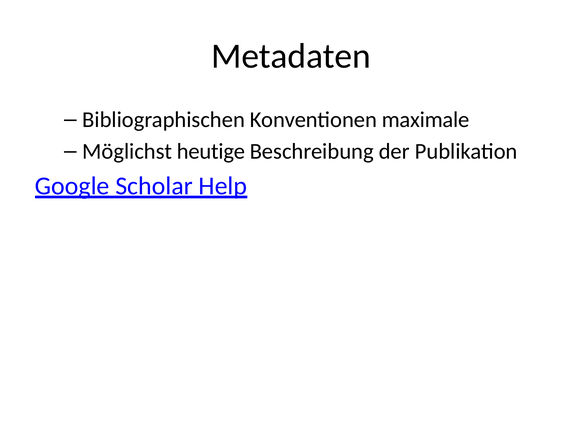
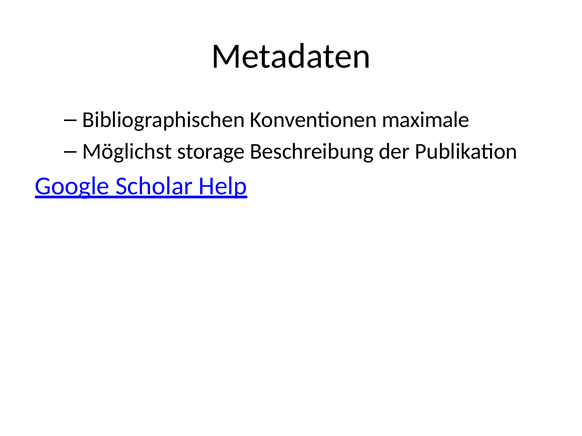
heutige: heutige -> storage (211, 152)
